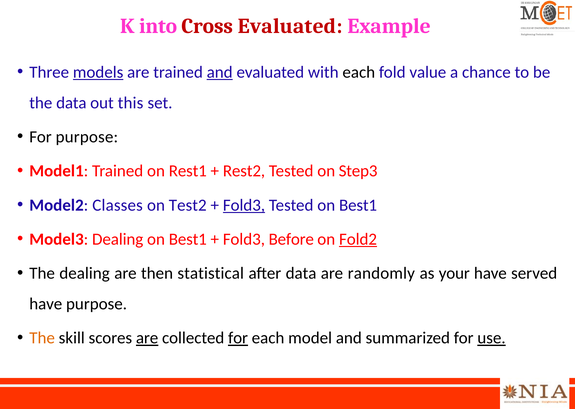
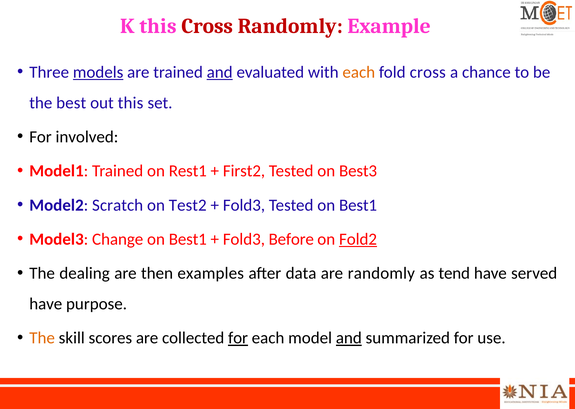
K into: into -> this (158, 26)
Cross Evaluated: Evaluated -> Randomly (290, 26)
each colour: black -> orange (359, 72)
fold value: value -> cross (428, 72)
the data: data -> best (71, 103)
For purpose: purpose -> involved (87, 137)
Rest2: Rest2 -> First2 (244, 171)
Step3: Step3 -> Best3 (358, 171)
Classes: Classes -> Scratch (118, 205)
Fold3 underline: present -> none (244, 205)
Model3 Dealing: Dealing -> Change (118, 239)
statistical: statistical -> examples (211, 274)
your: your -> tend (454, 274)
are underline: present -> none (147, 338)
and underline: none -> present (349, 338)
use underline: present -> none (492, 338)
